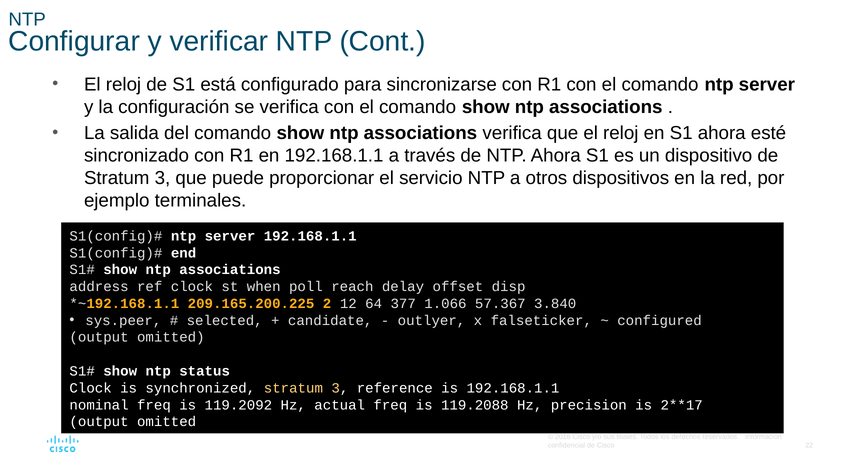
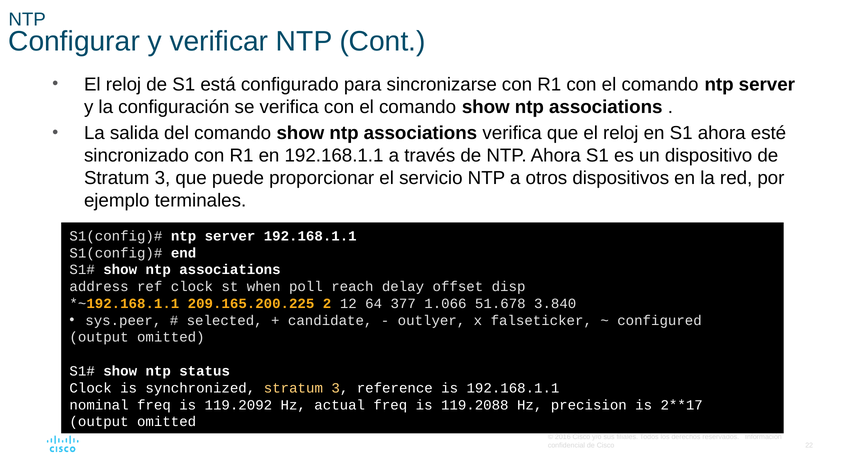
57.367: 57.367 -> 51.678 (500, 304)
